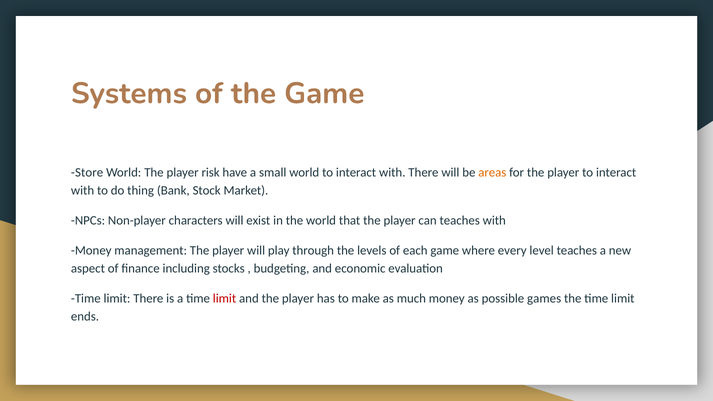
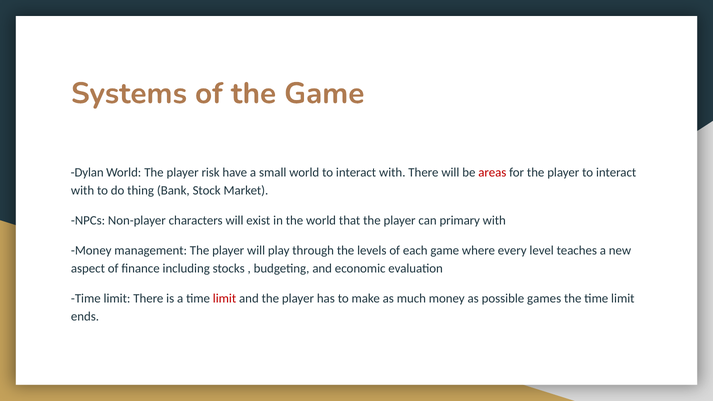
Store: Store -> Dylan (87, 173)
areas colour: orange -> red (492, 173)
can teaches: teaches -> primary (460, 221)
